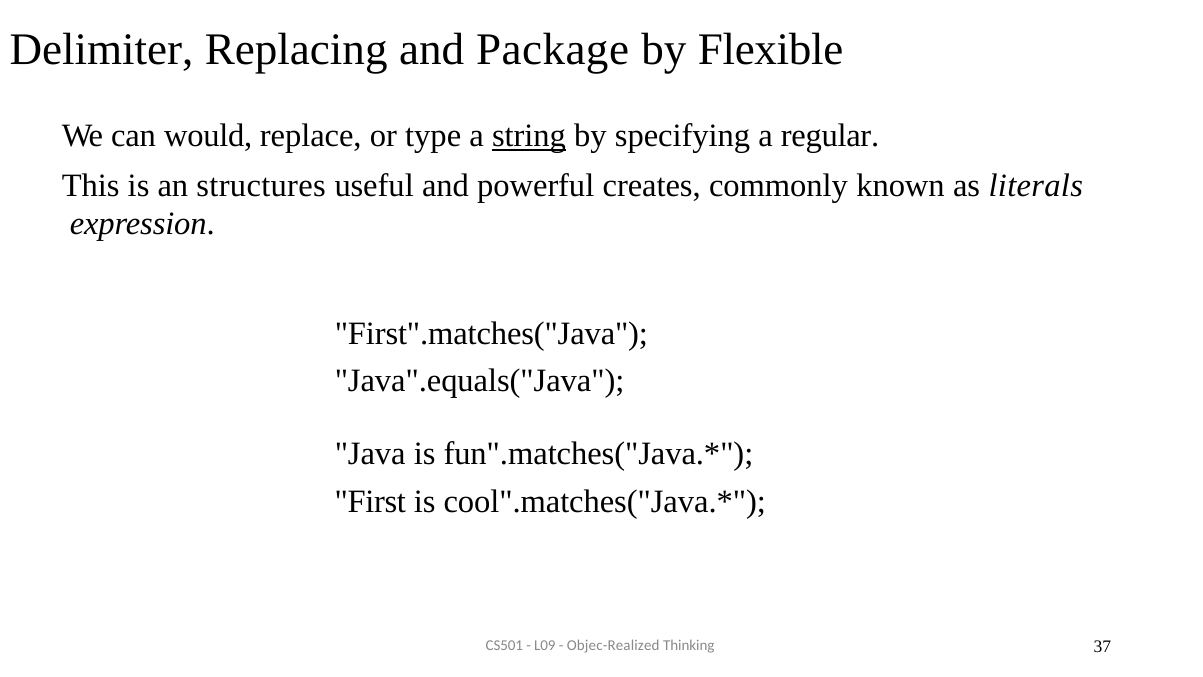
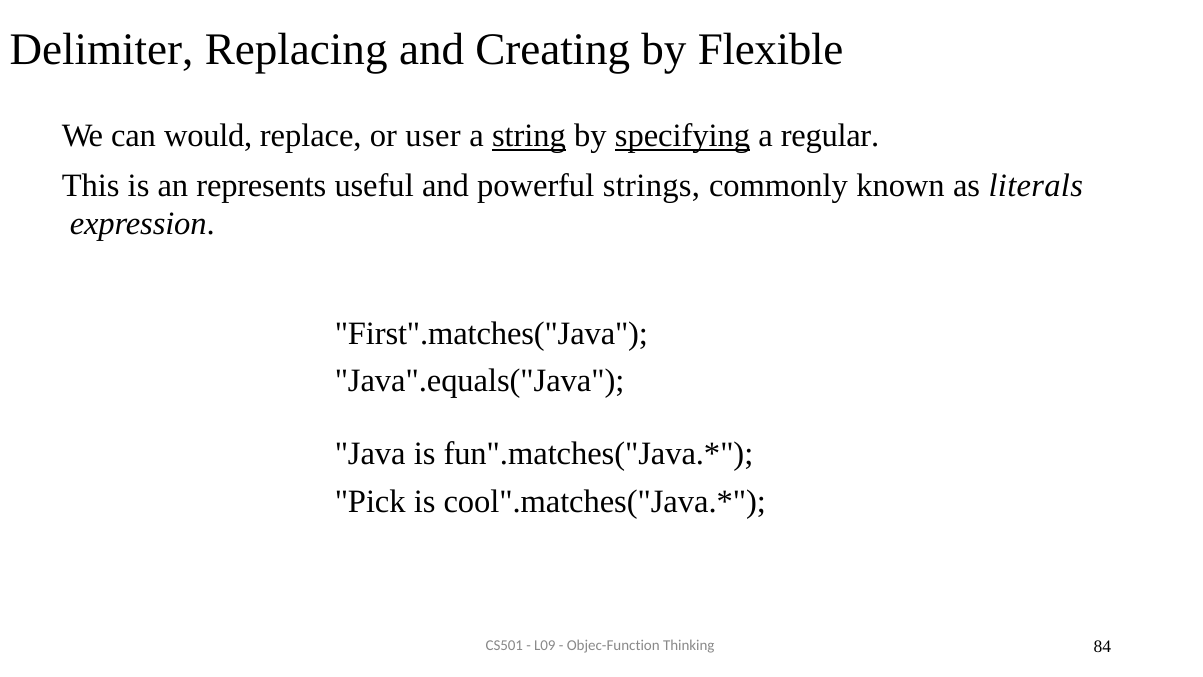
Package: Package -> Creating (553, 50)
type: type -> user (433, 136)
specifying underline: none -> present (683, 136)
structures: structures -> represents (261, 186)
creates: creates -> strings (652, 186)
First: First -> Pick (370, 501)
Objec-Realized: Objec-Realized -> Objec-Function (613, 645)
37: 37 -> 84 (1102, 647)
